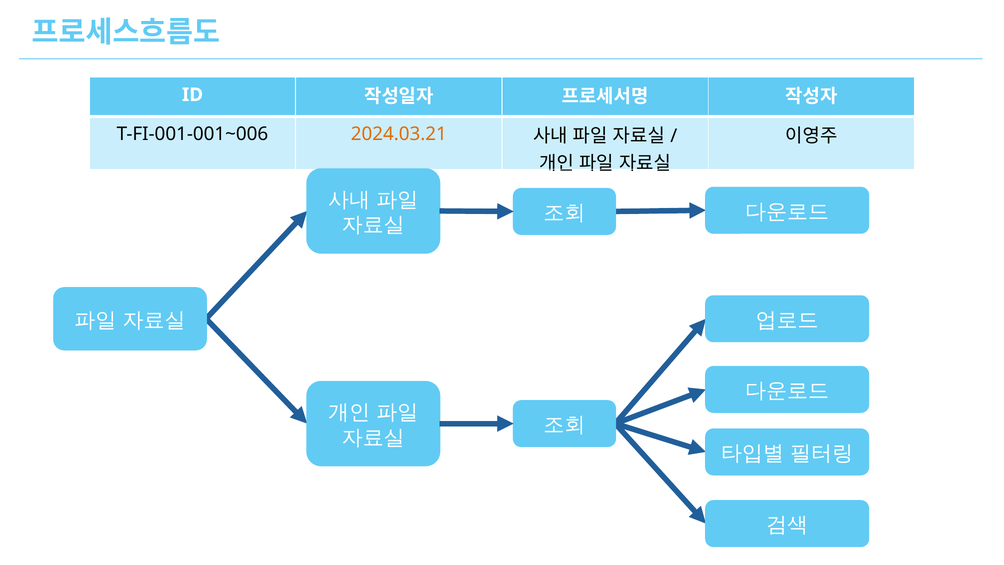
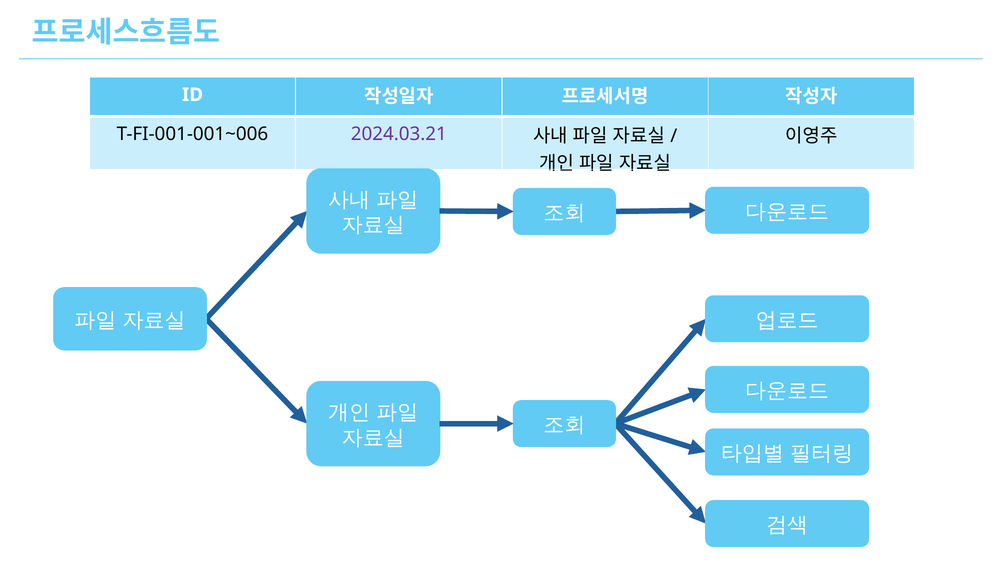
2024.03.21 colour: orange -> purple (399, 134)
